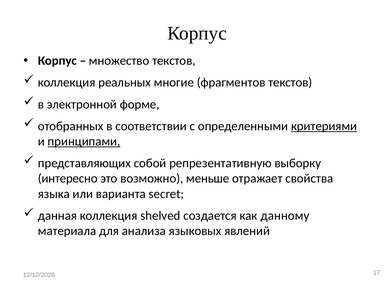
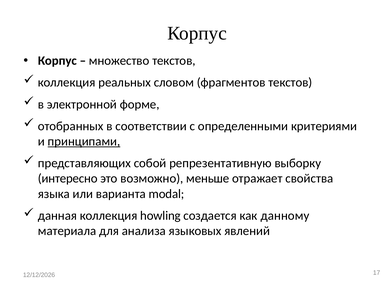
многие: многие -> словом (174, 83)
критериями underline: present -> none (324, 126)
secret: secret -> modal (166, 194)
shelved: shelved -> howling (160, 216)
